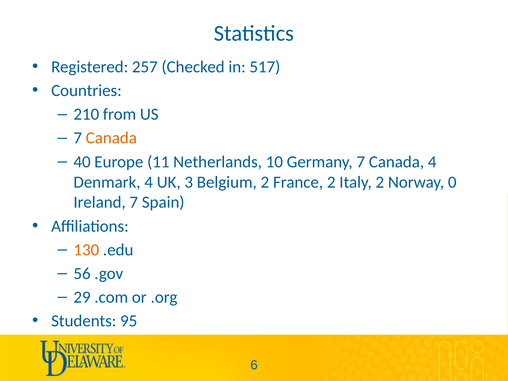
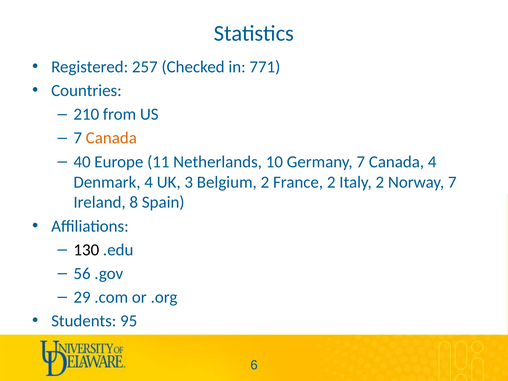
517: 517 -> 771 (265, 67)
Norway 0: 0 -> 7 (452, 182)
Ireland 7: 7 -> 8 (134, 202)
130 colour: orange -> black (86, 250)
